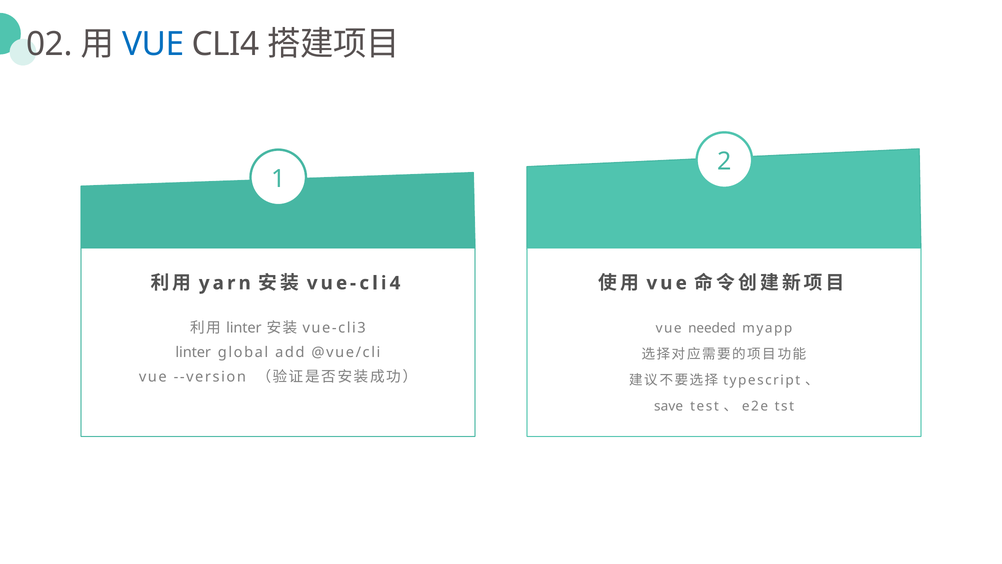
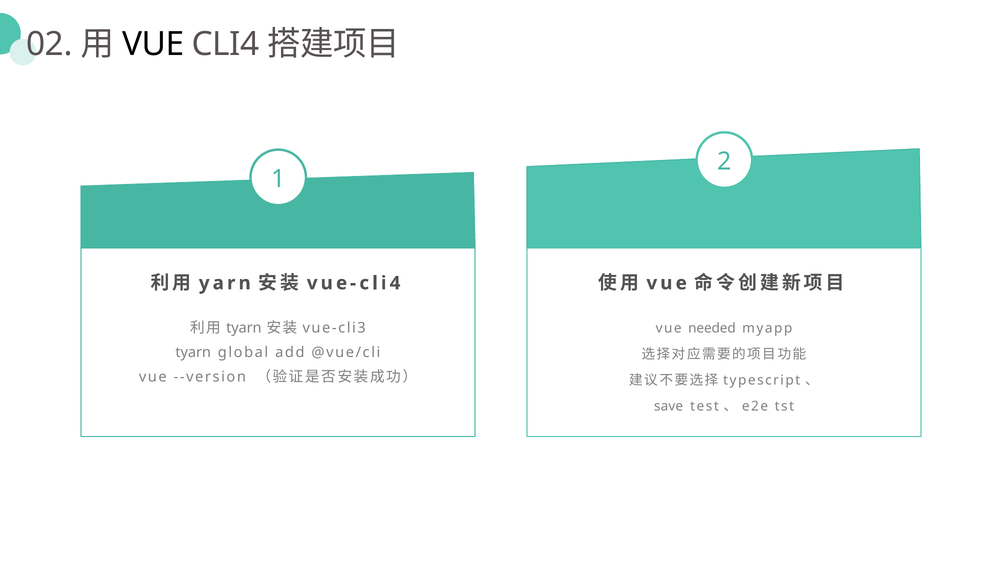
VUE colour: blue -> black (153, 44)
linter: linter -> tyarn (244, 328)
linter: linter -> tyarn (193, 352)
